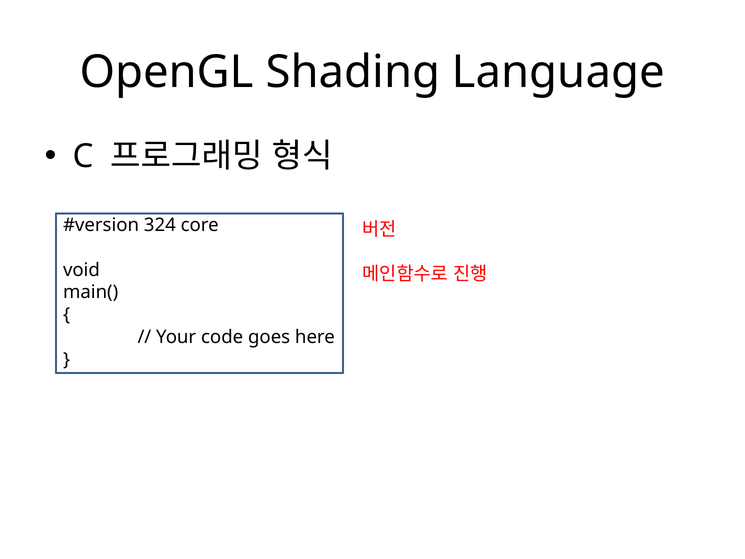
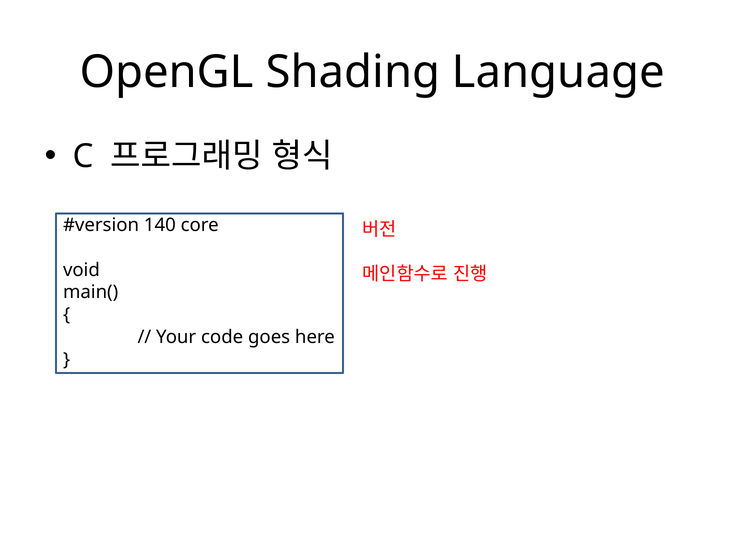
324: 324 -> 140 (160, 225)
